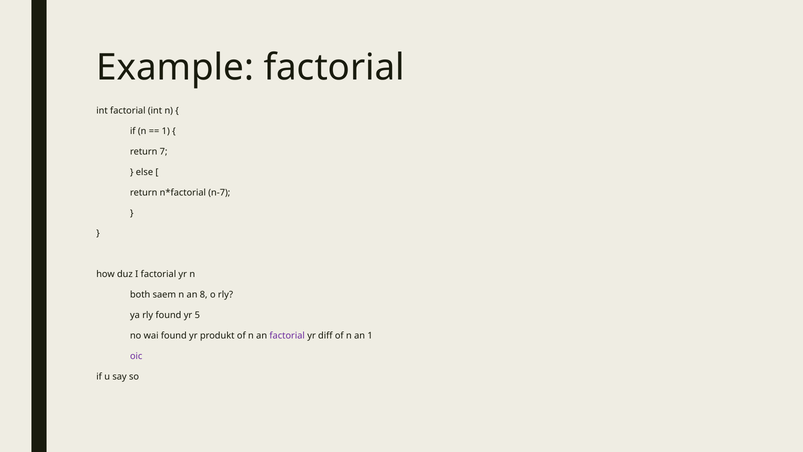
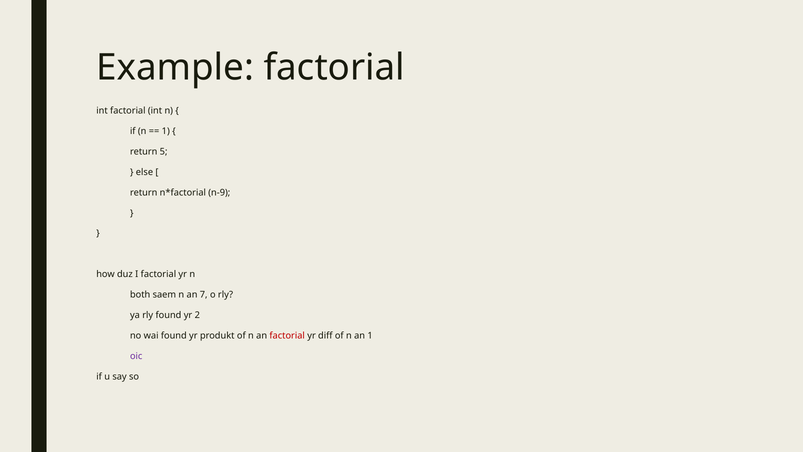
7: 7 -> 5 (164, 152)
n-7: n-7 -> n-9 (219, 192)
8: 8 -> 7 (204, 295)
5: 5 -> 2 (197, 315)
factorial colour: purple -> red (287, 335)
